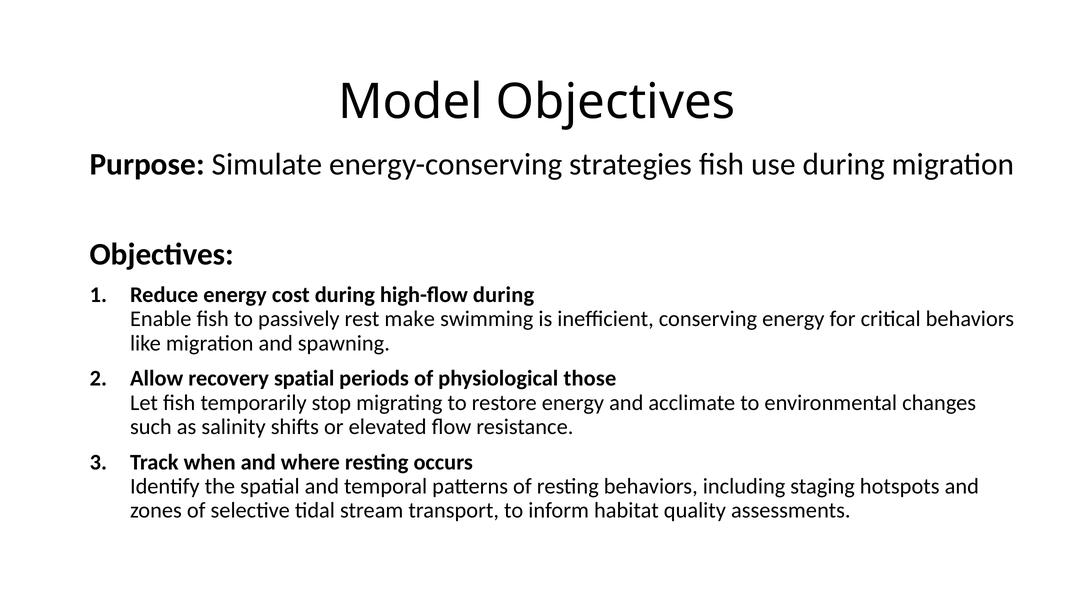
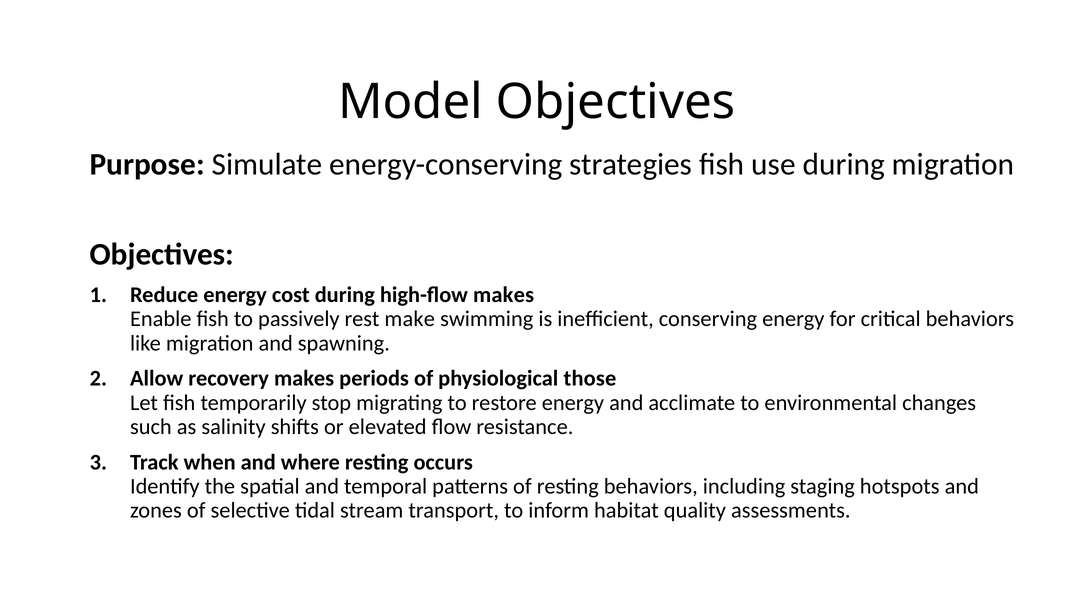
high-flow during: during -> makes (504, 295)
recovery spatial: spatial -> makes (304, 379)
